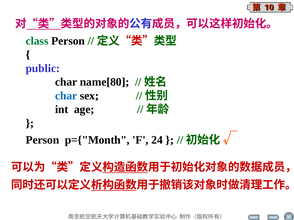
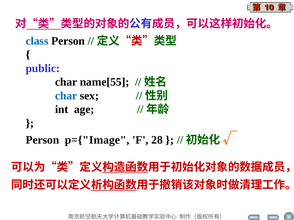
class colour: green -> blue (37, 41)
name[80: name[80 -> name[55 (105, 82)
p={"Month: p={"Month -> p={"Image (97, 140)
24: 24 -> 28 (157, 140)
